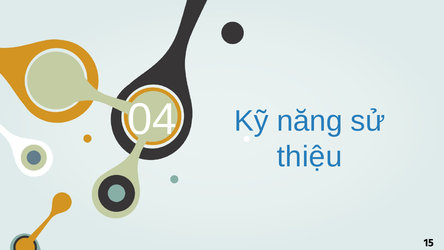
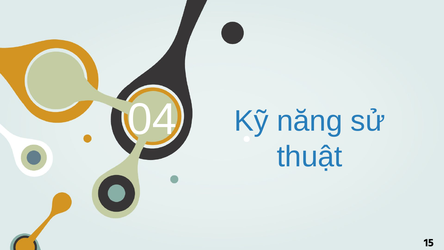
thiệu: thiệu -> thuật (310, 156)
